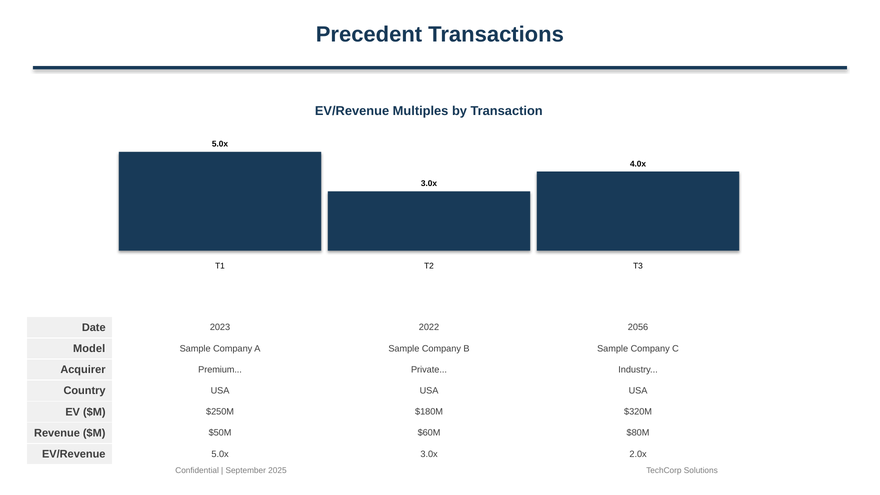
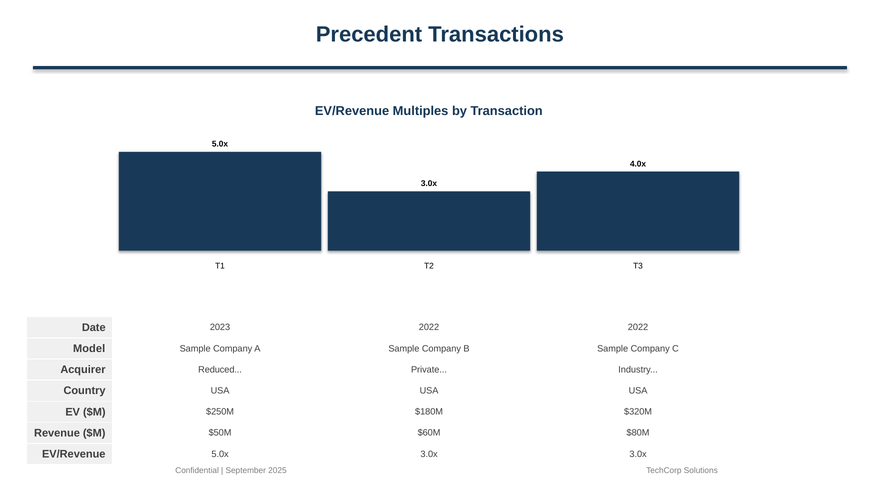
2022 2056: 2056 -> 2022 (638, 327)
Premium: Premium -> Reduced (220, 370)
3.0x 2.0x: 2.0x -> 3.0x (638, 454)
